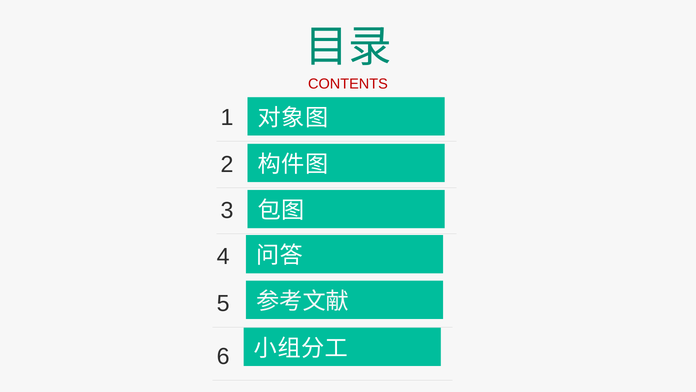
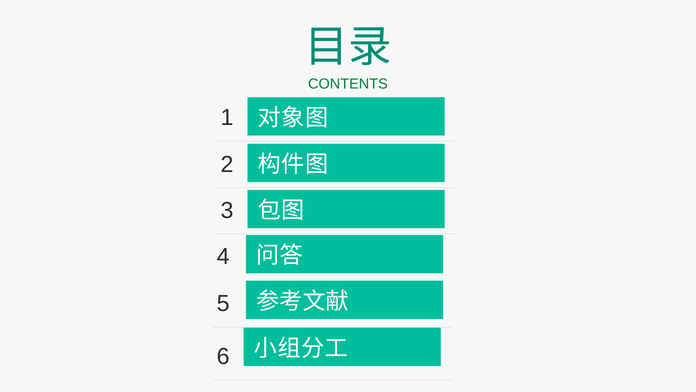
CONTENTS colour: red -> green (348, 84)
